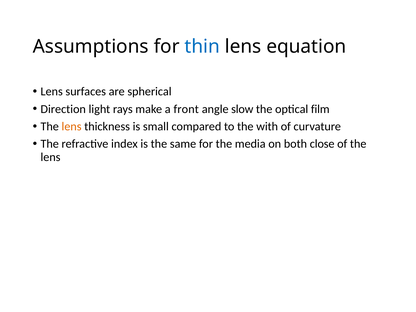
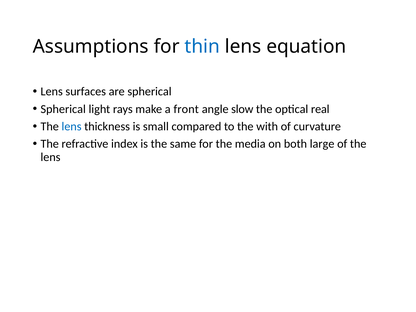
Direction: Direction -> Spherical (63, 109)
film: film -> real (320, 109)
lens colour: orange -> blue (72, 126)
close: close -> large (322, 144)
